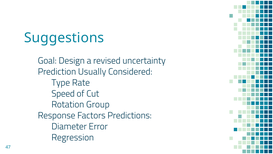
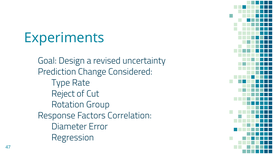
Suggestions: Suggestions -> Experiments (64, 38)
Usually: Usually -> Change (92, 72)
Speed: Speed -> Reject (63, 93)
Predictions: Predictions -> Correlation (130, 115)
